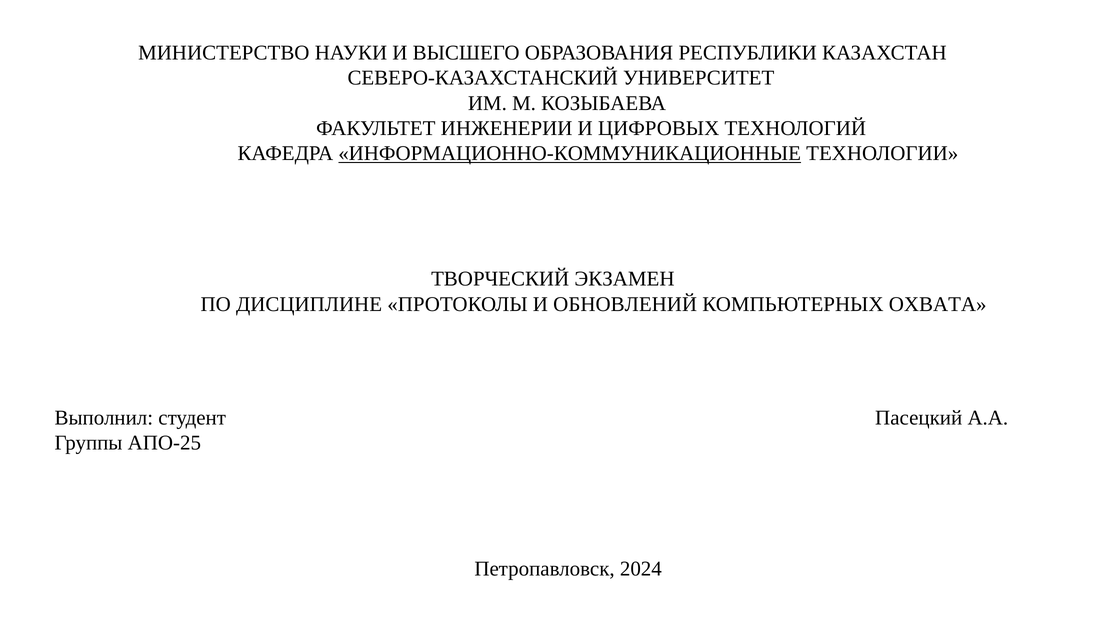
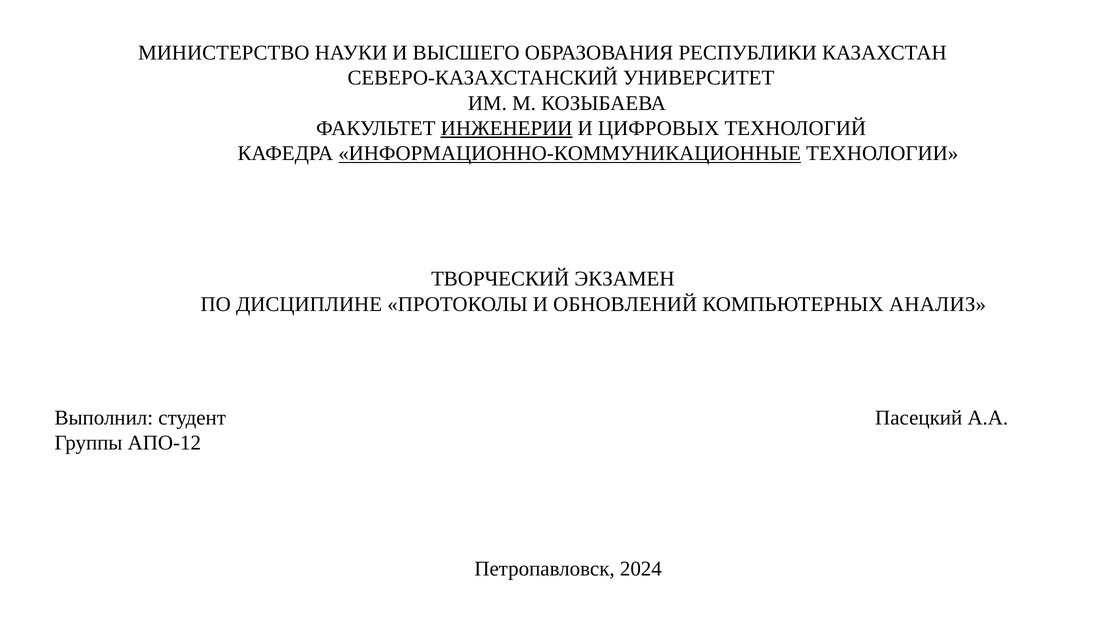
ИНЖЕНЕРИИ underline: none -> present (507, 128)
ОХВАТА: ОХВАТА -> АНАЛИЗ (938, 304)
АПО-25: АПО-25 -> АПО-12 (164, 443)
